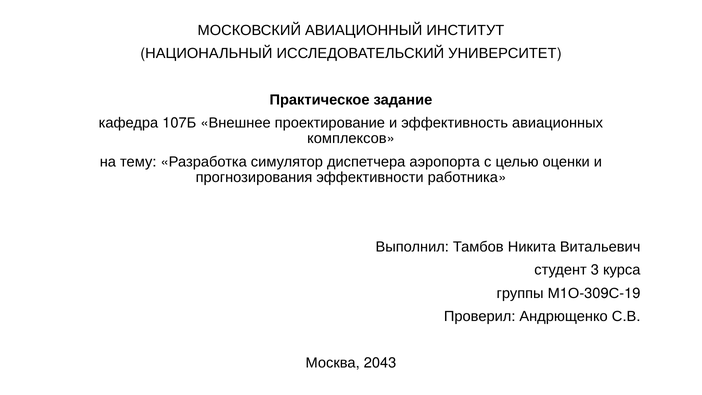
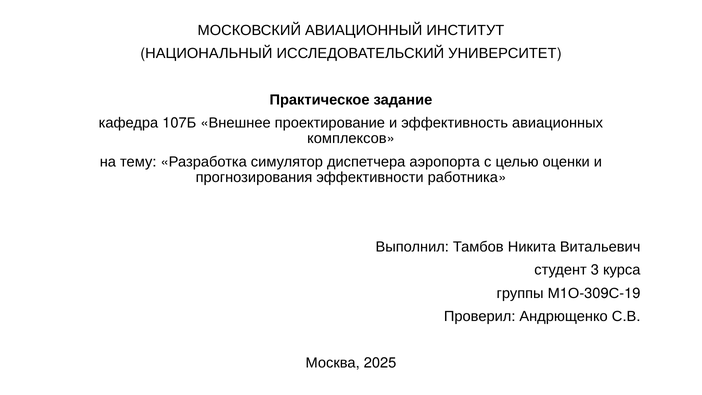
2043: 2043 -> 2025 (380, 363)
